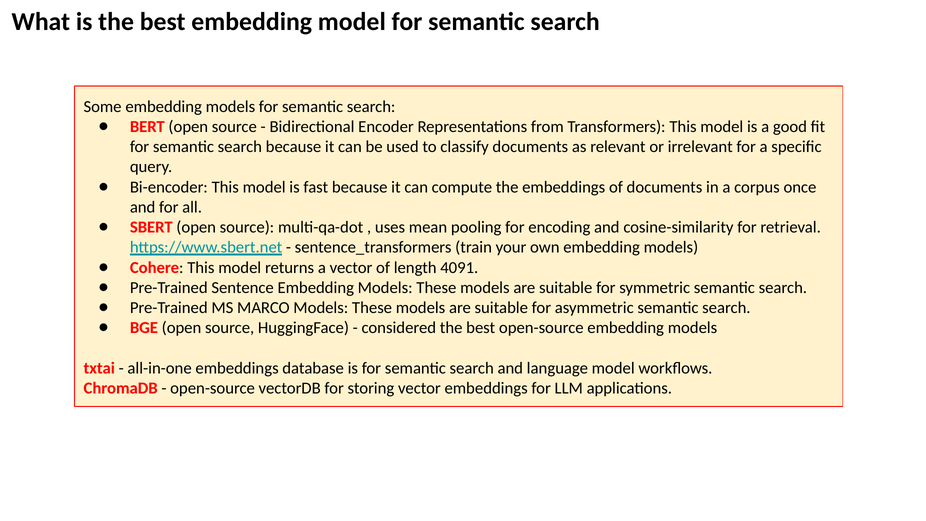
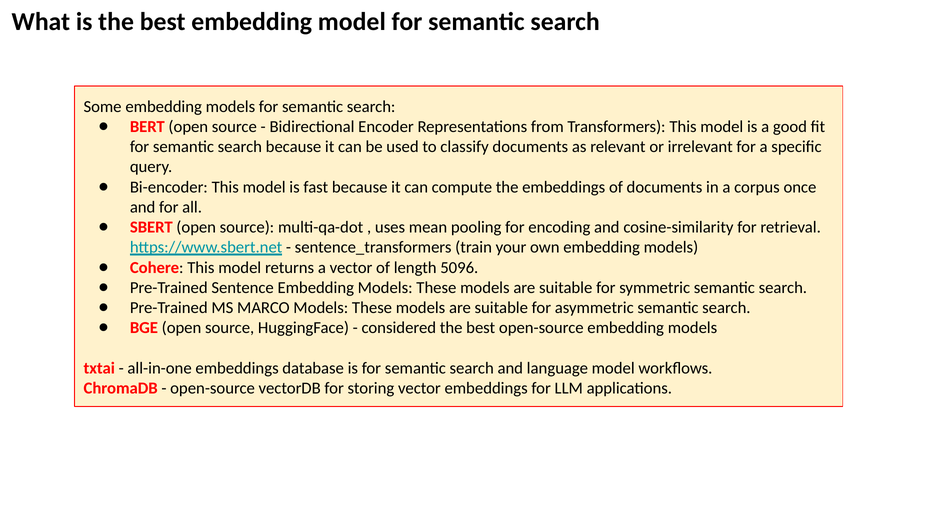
4091: 4091 -> 5096 (459, 268)
